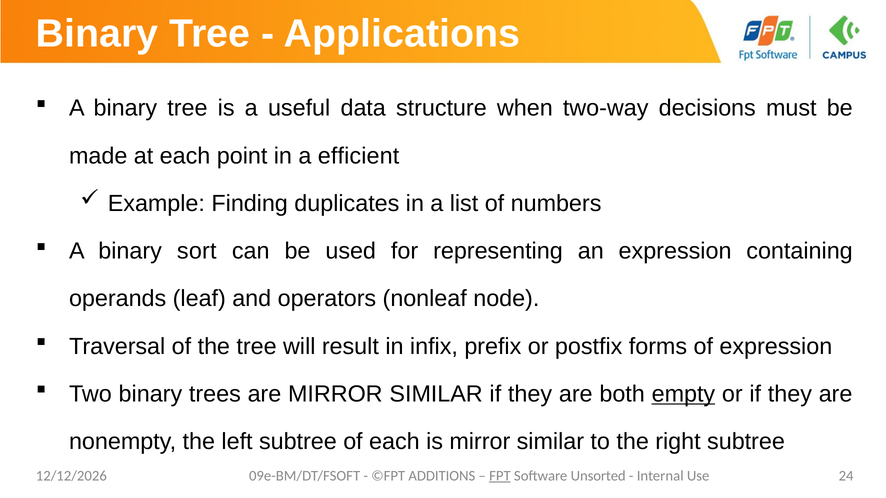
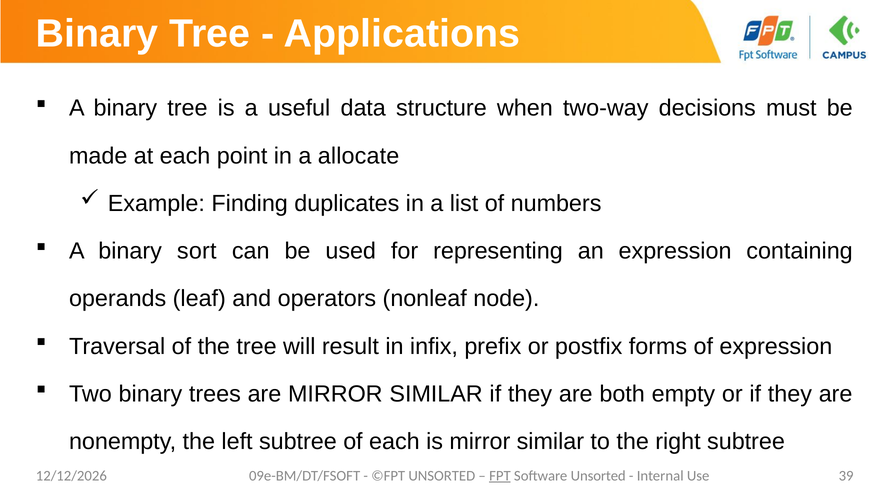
efficient: efficient -> allocate (359, 156)
empty underline: present -> none (683, 394)
©FPT ADDITIONS: ADDITIONS -> UNSORTED (442, 476)
24: 24 -> 39 (846, 476)
